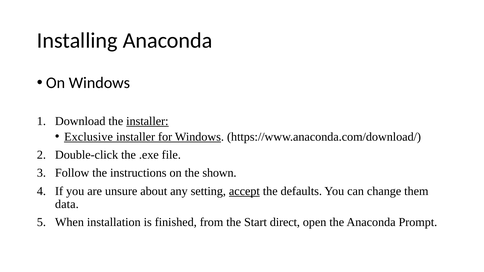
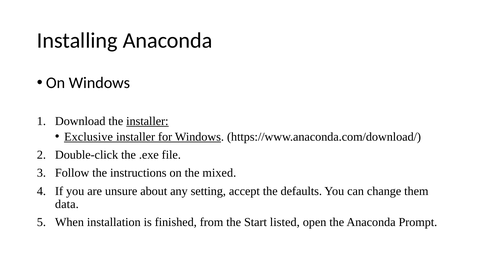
shown: shown -> mixed (219, 173)
accept underline: present -> none (244, 191)
direct: direct -> listed (285, 222)
